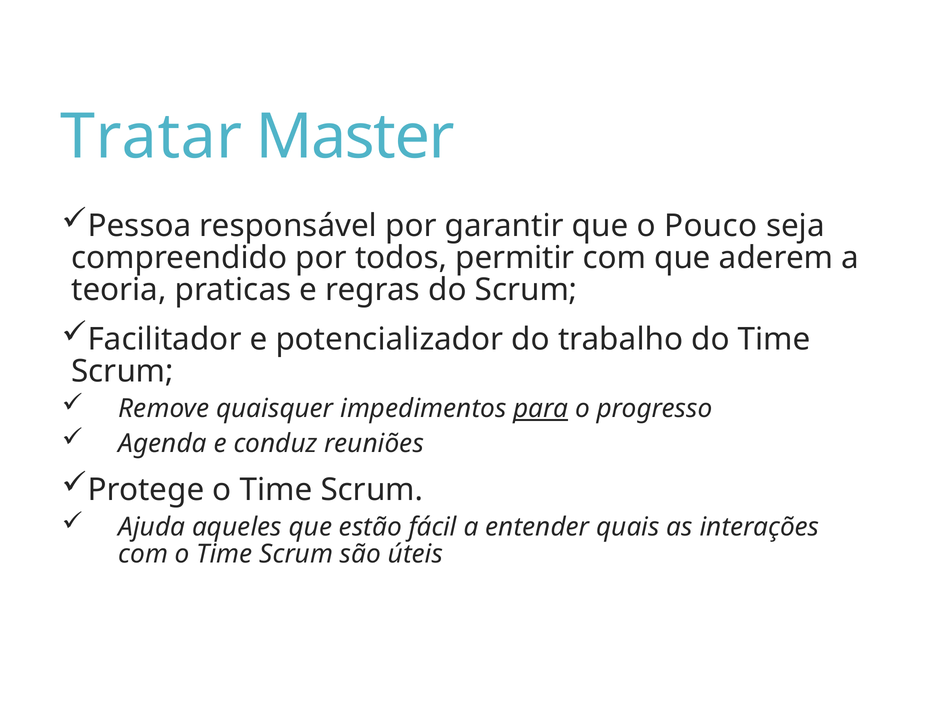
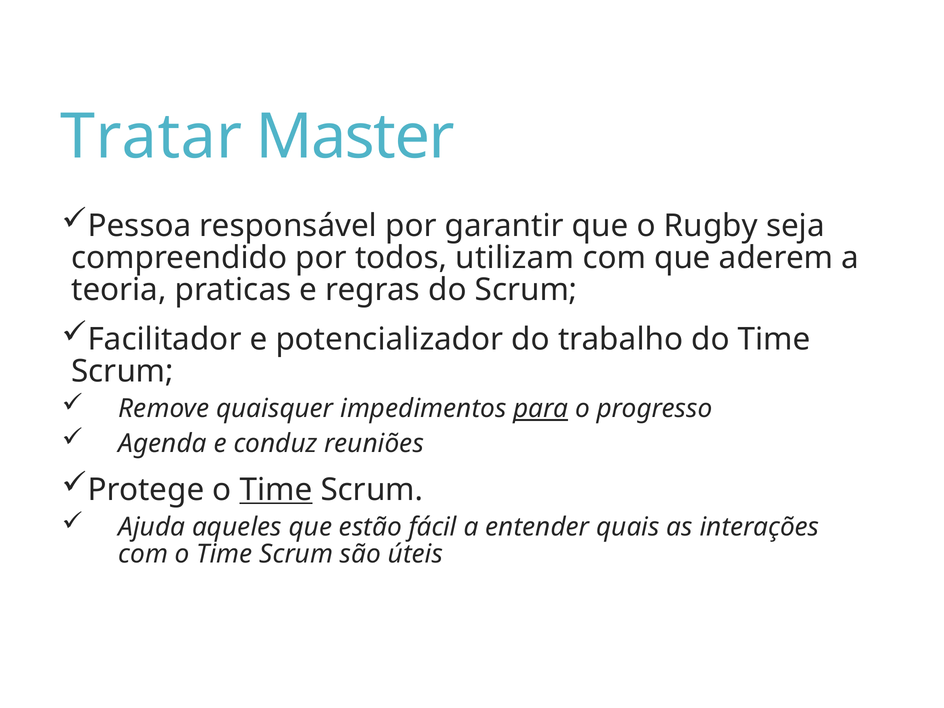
Pouco: Pouco -> Rugby (711, 226)
permitir: permitir -> utilizam (515, 258)
Time underline: none -> present (276, 490)
